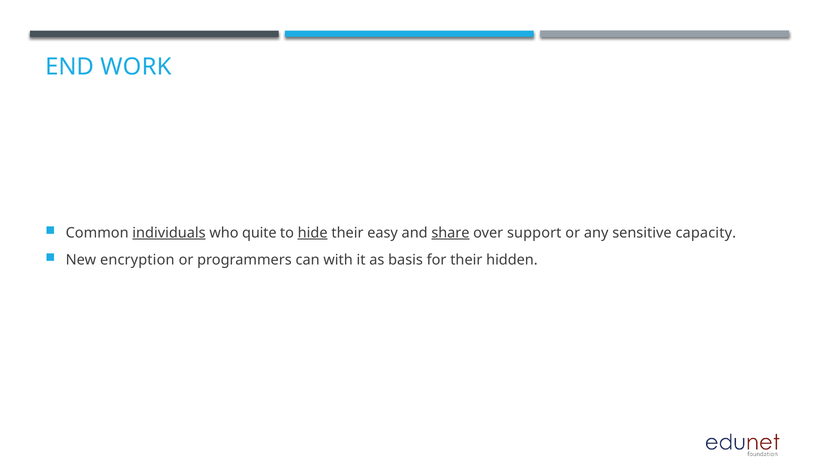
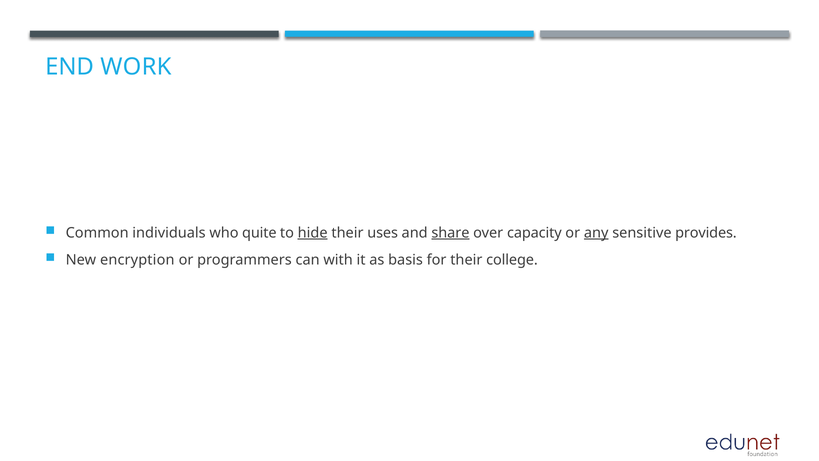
individuals underline: present -> none (169, 233)
easy: easy -> uses (383, 233)
support: support -> capacity (534, 233)
any underline: none -> present (596, 233)
capacity: capacity -> provides (706, 233)
hidden: hidden -> college (512, 260)
